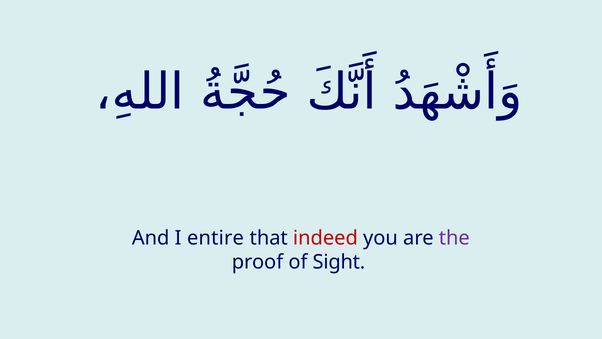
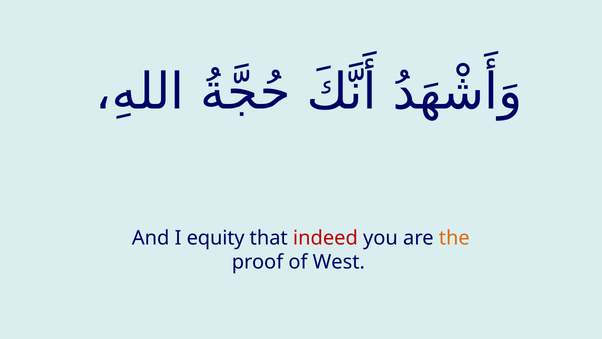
entire: entire -> equity (216, 238)
the colour: purple -> orange (454, 238)
Sight: Sight -> West (339, 262)
